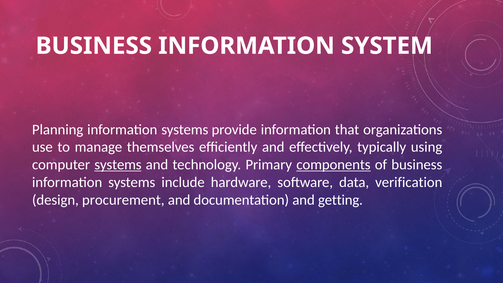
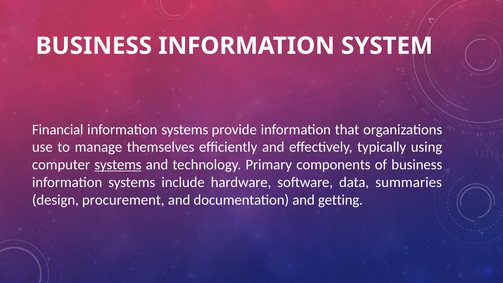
Planning: Planning -> Financial (58, 130)
components underline: present -> none (333, 165)
verification: verification -> summaries (409, 182)
